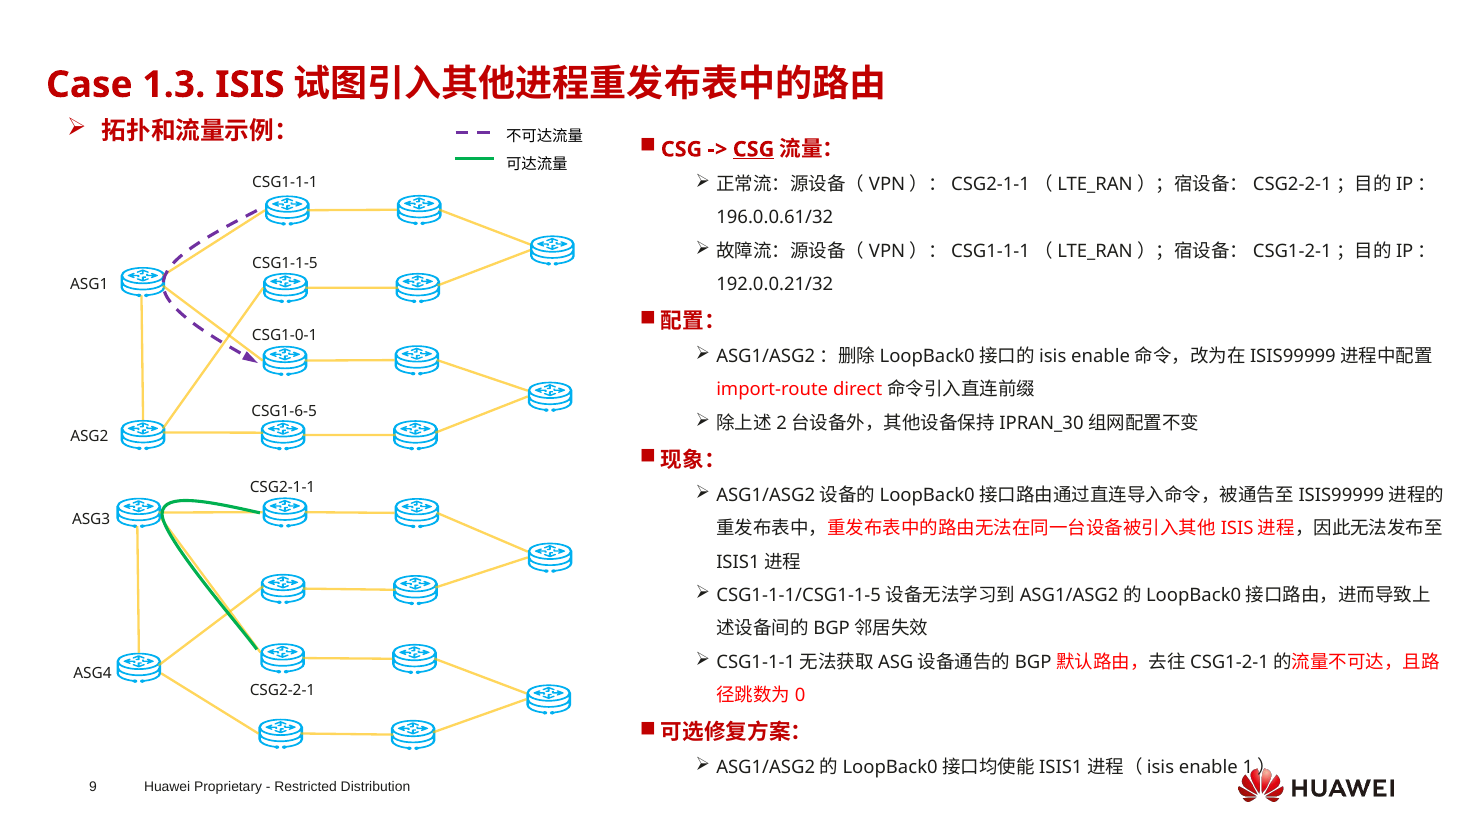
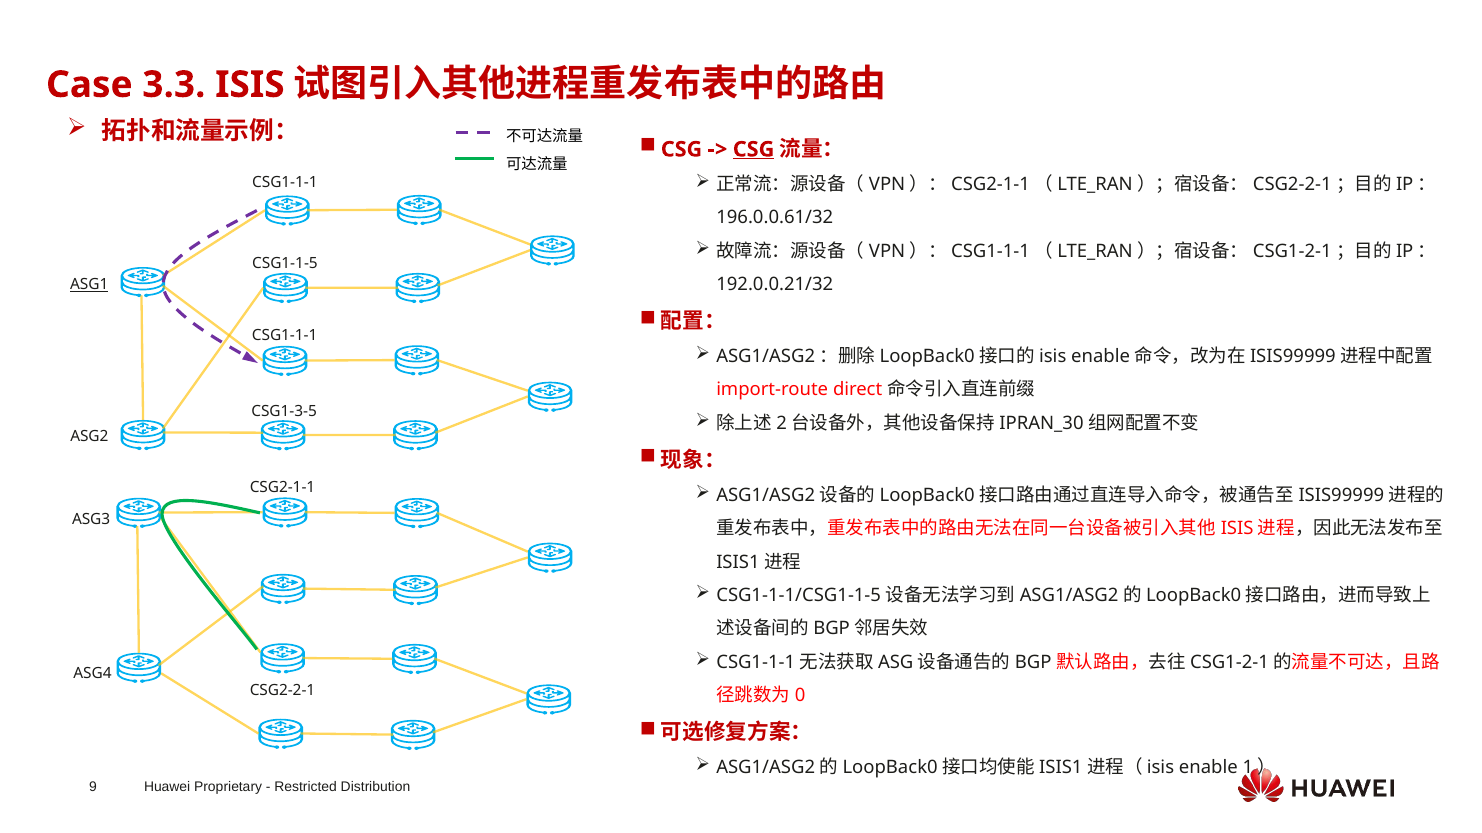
1.3: 1.3 -> 3.3 (174, 85)
ASG1 underline: none -> present (89, 285)
CSG1-0-1: CSG1-0-1 -> CSG1-1-1 (285, 336)
CSG1-6-5: CSG1-6-5 -> CSG1-3-5 (284, 411)
